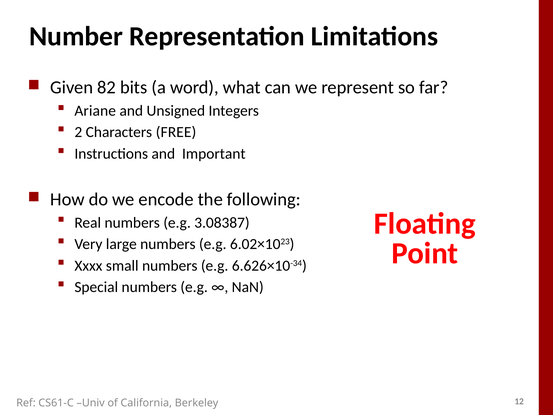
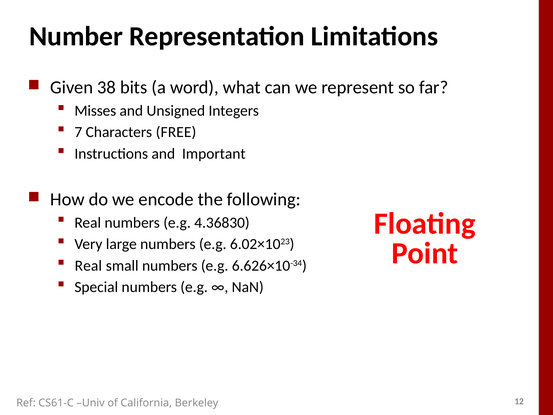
82: 82 -> 38 (107, 87)
Ariane: Ariane -> Misses (95, 111)
2: 2 -> 7 (78, 132)
3.08387: 3.08387 -> 4.36830 (222, 222)
Xxxx: Xxxx -> Real (88, 265)
